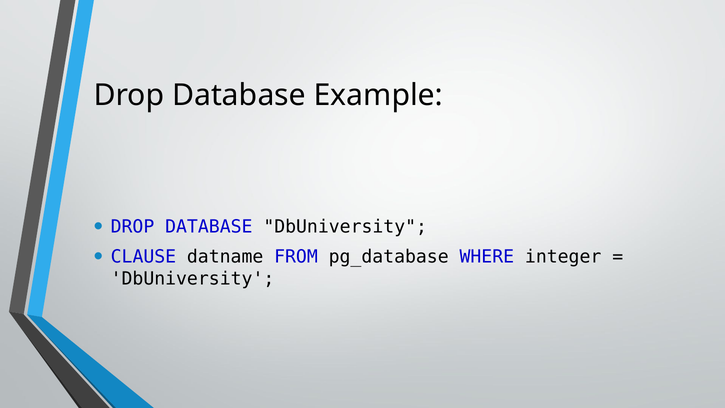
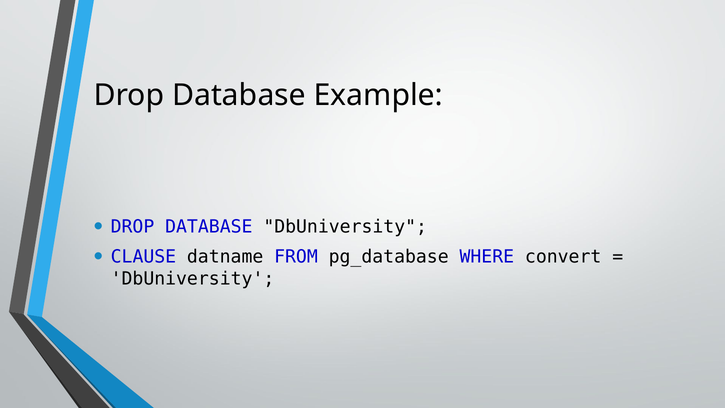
integer: integer -> convert (563, 257)
